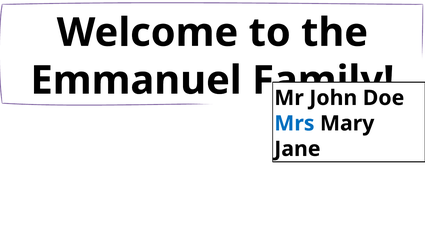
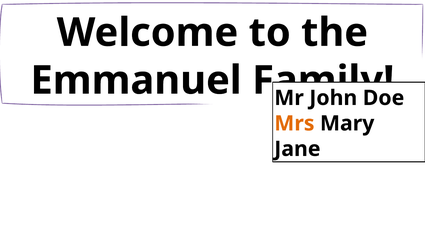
Mrs colour: blue -> orange (294, 123)
